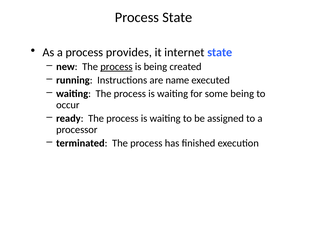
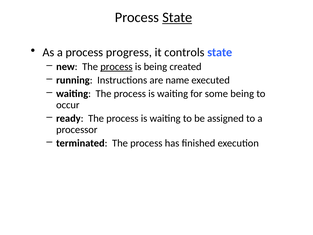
State underline: none -> present (177, 17)
provides: provides -> progress (129, 52)
internet: internet -> controls (184, 52)
